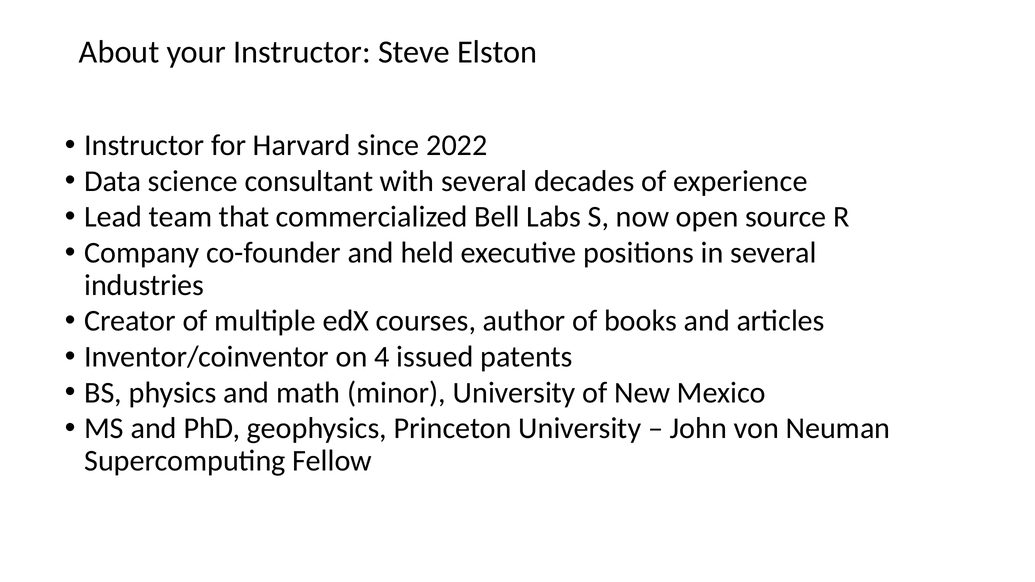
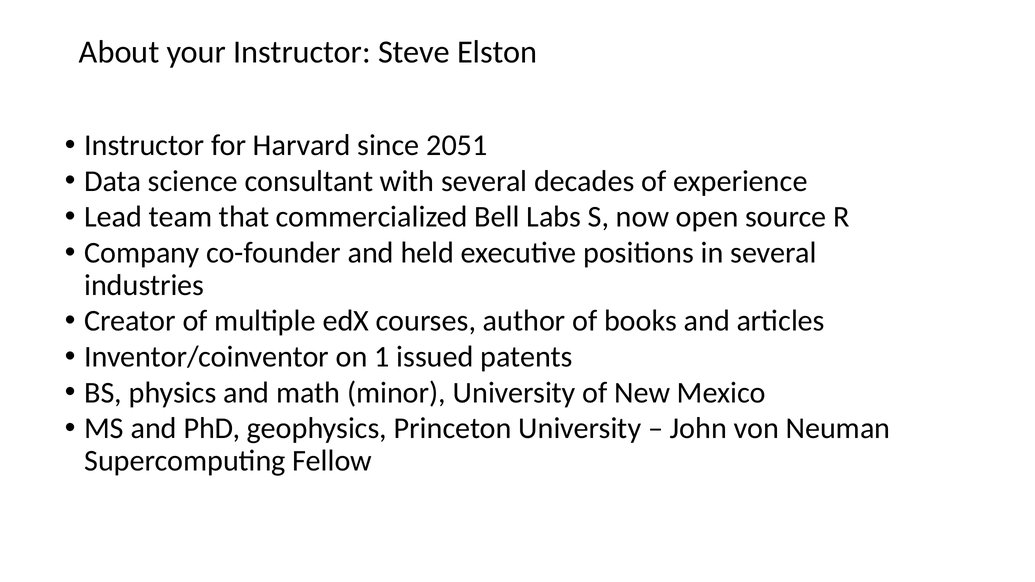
2022: 2022 -> 2051 (457, 145)
4: 4 -> 1 (382, 357)
